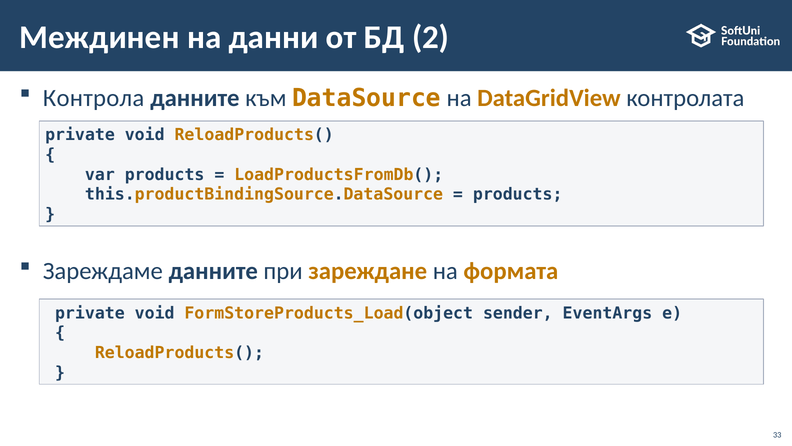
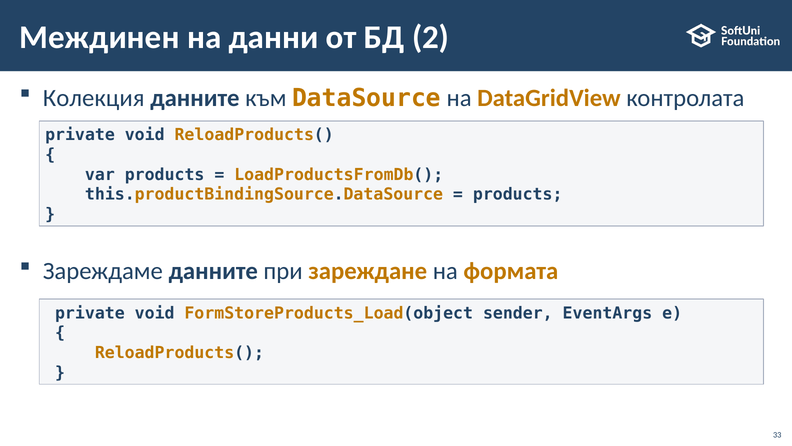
Контрола: Контрола -> Колекция (94, 98)
